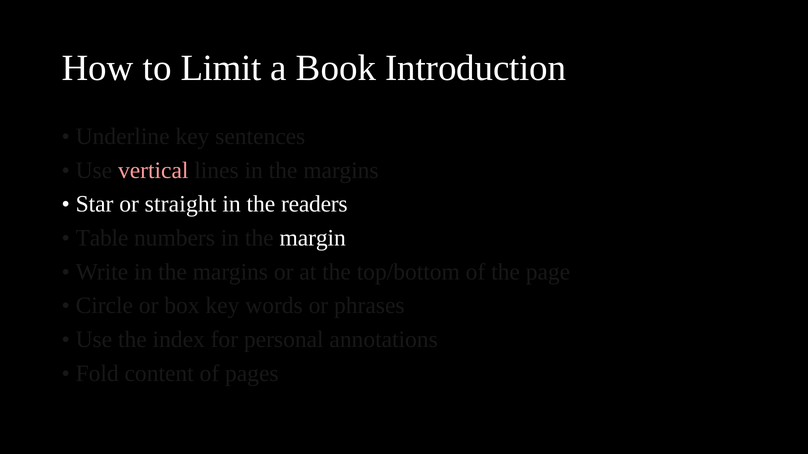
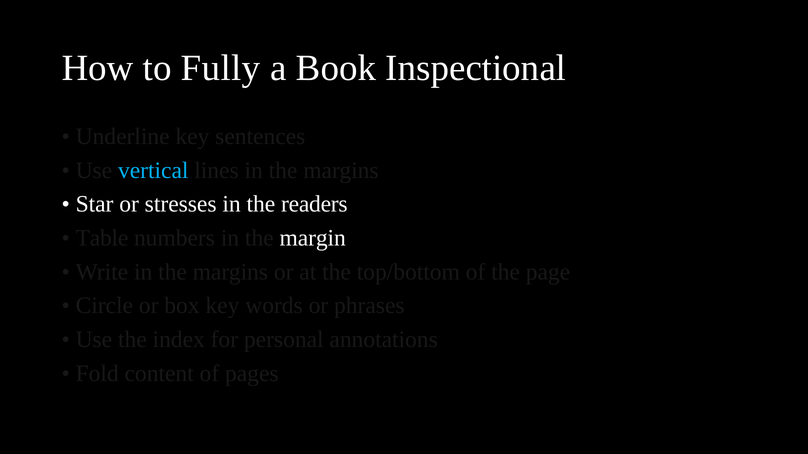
Limit: Limit -> Fully (221, 68)
Introduction: Introduction -> Inspectional (476, 68)
vertical colour: pink -> light blue (153, 170)
straight: straight -> stresses (181, 204)
